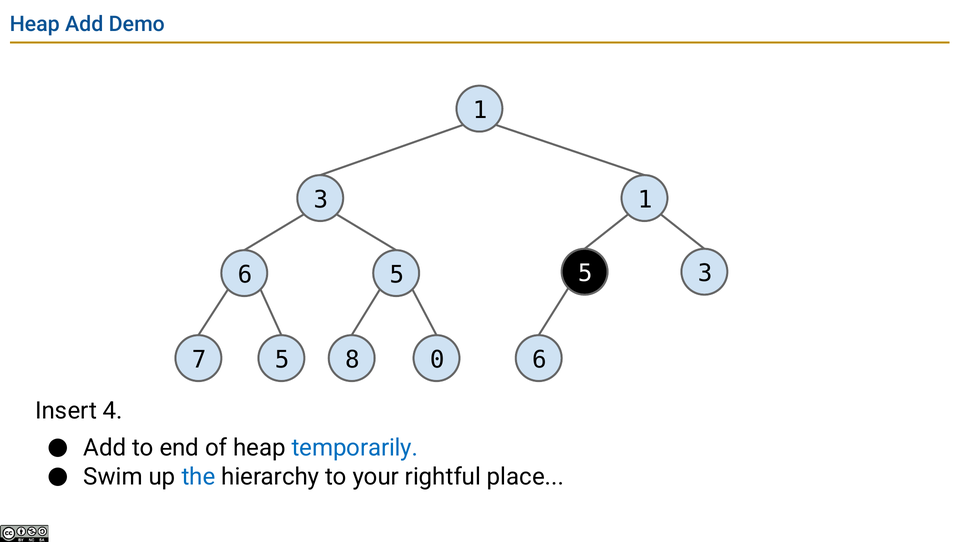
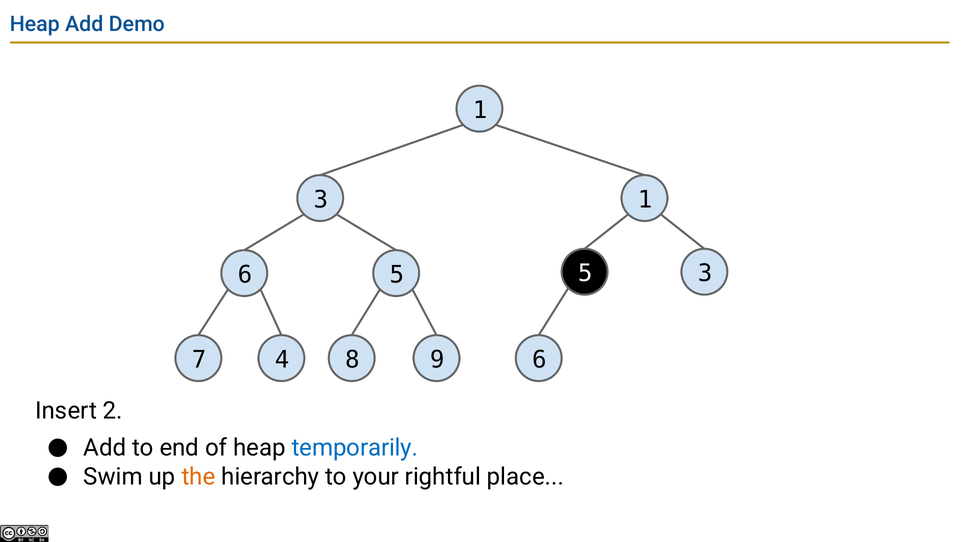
7 5: 5 -> 4 (282, 360)
0: 0 -> 9 (437, 360)
4: 4 -> 2 (113, 411)
the colour: blue -> orange (198, 477)
